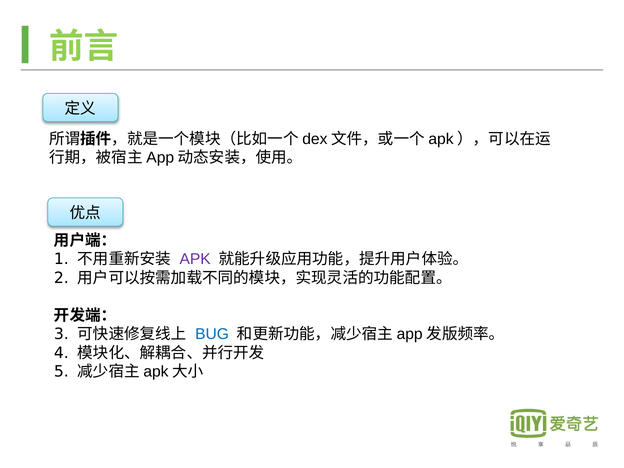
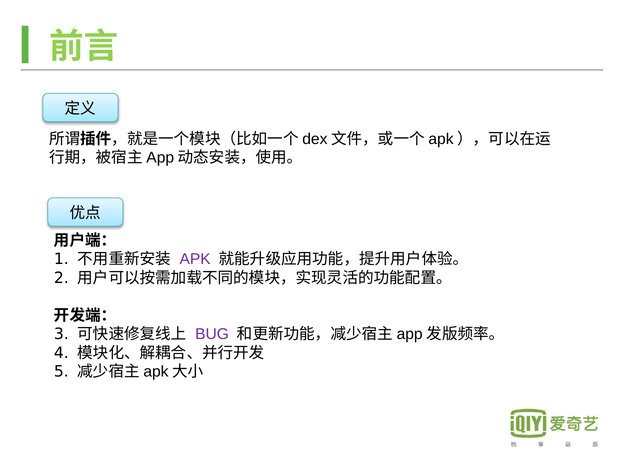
BUG colour: blue -> purple (212, 334)
